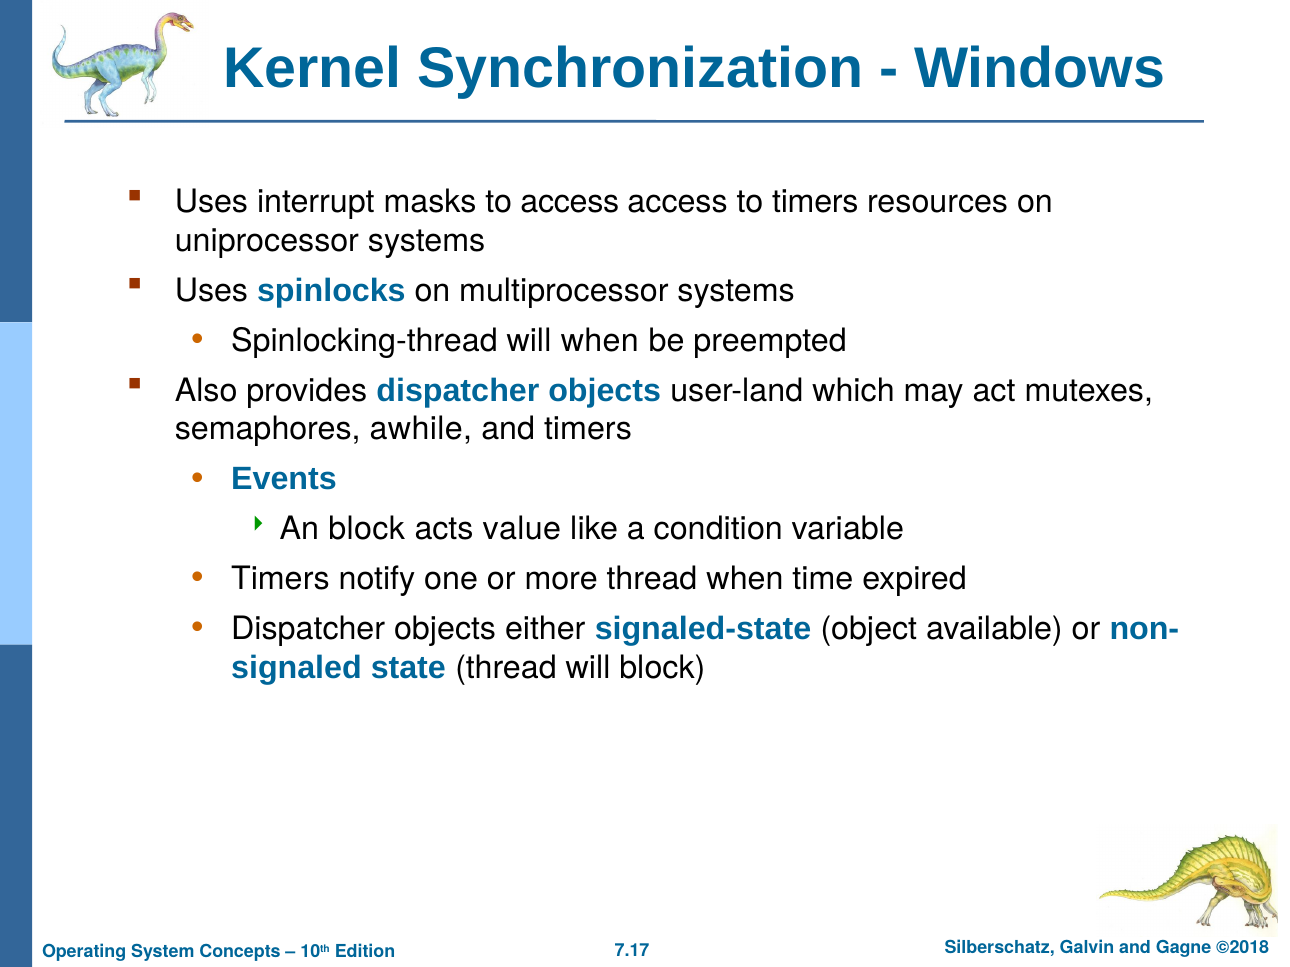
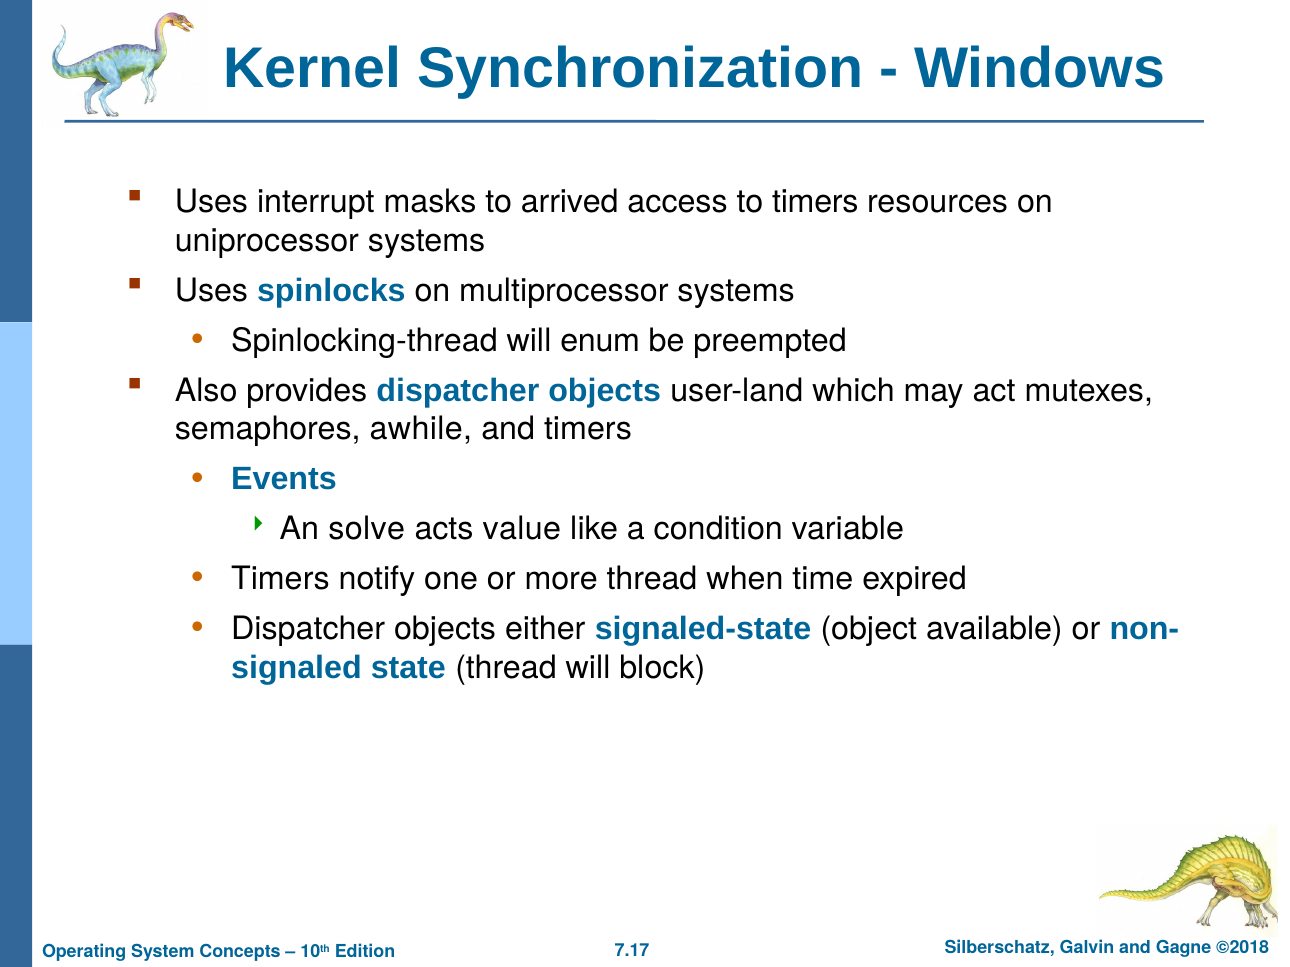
to access: access -> arrived (570, 202)
will when: when -> enum (600, 341)
An block: block -> solve (367, 529)
